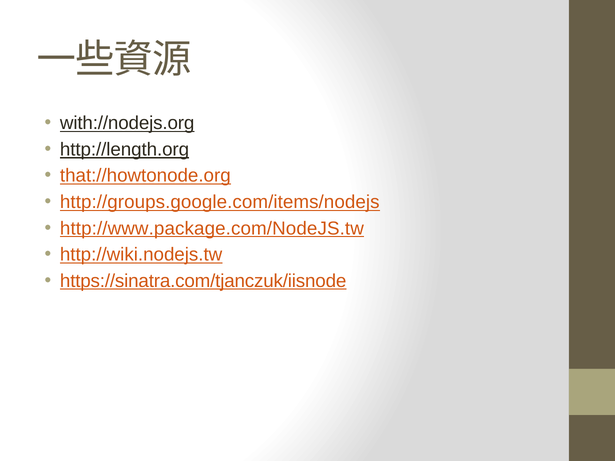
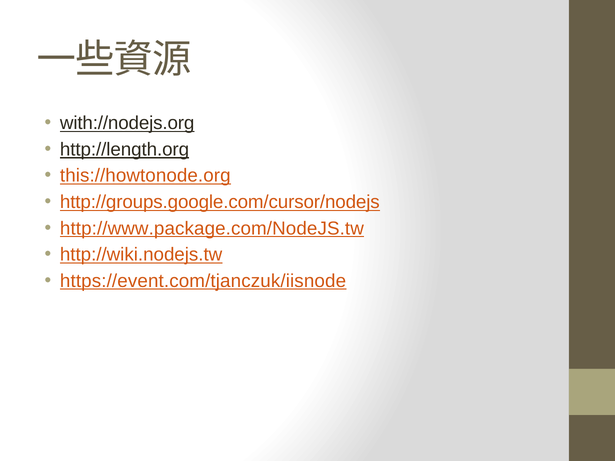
that://howtonode.org: that://howtonode.org -> this://howtonode.org (145, 176)
http://groups.google.com/items/nodejs: http://groups.google.com/items/nodejs -> http://groups.google.com/cursor/nodejs (220, 202)
https://sinatra.com/tjanczuk/iisnode: https://sinatra.com/tjanczuk/iisnode -> https://event.com/tjanczuk/iisnode (203, 281)
